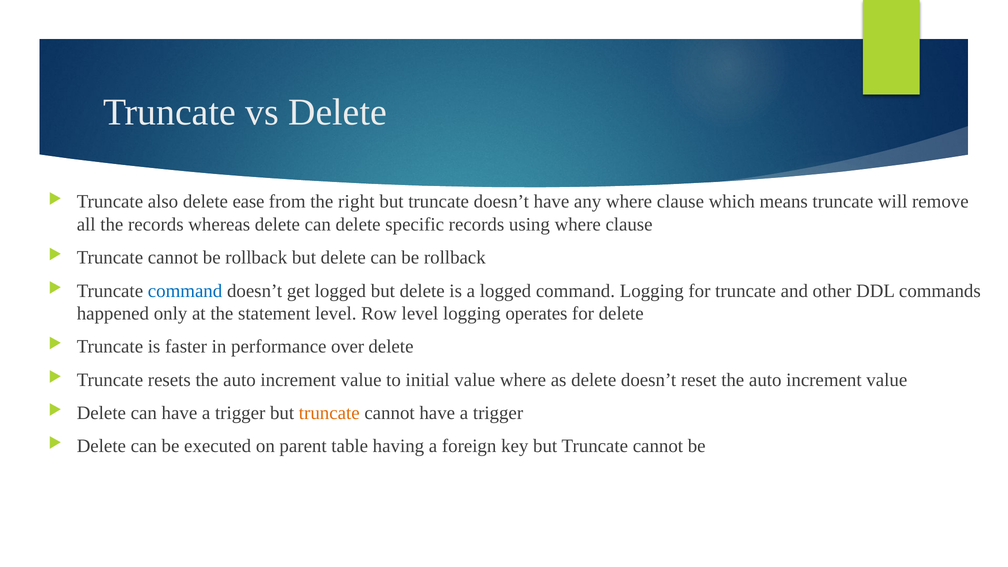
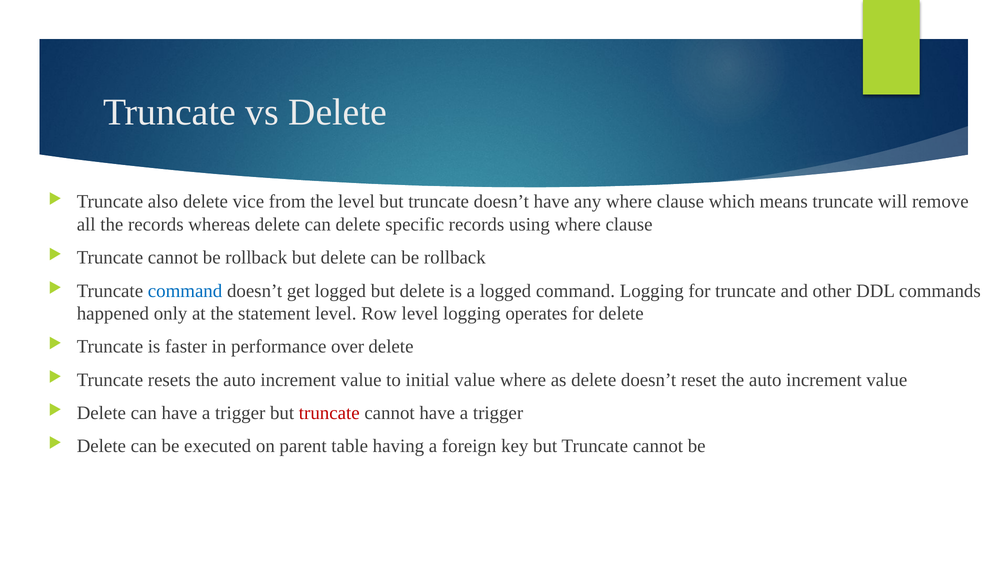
ease: ease -> vice (248, 202)
the right: right -> level (356, 202)
truncate colour: orange -> red (329, 413)
